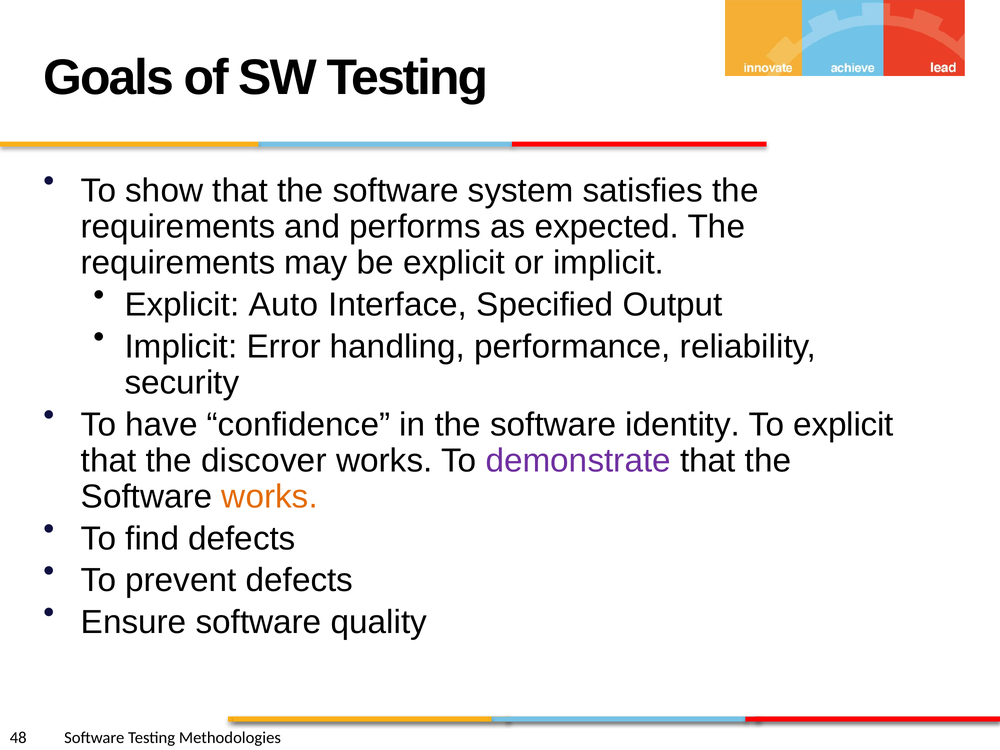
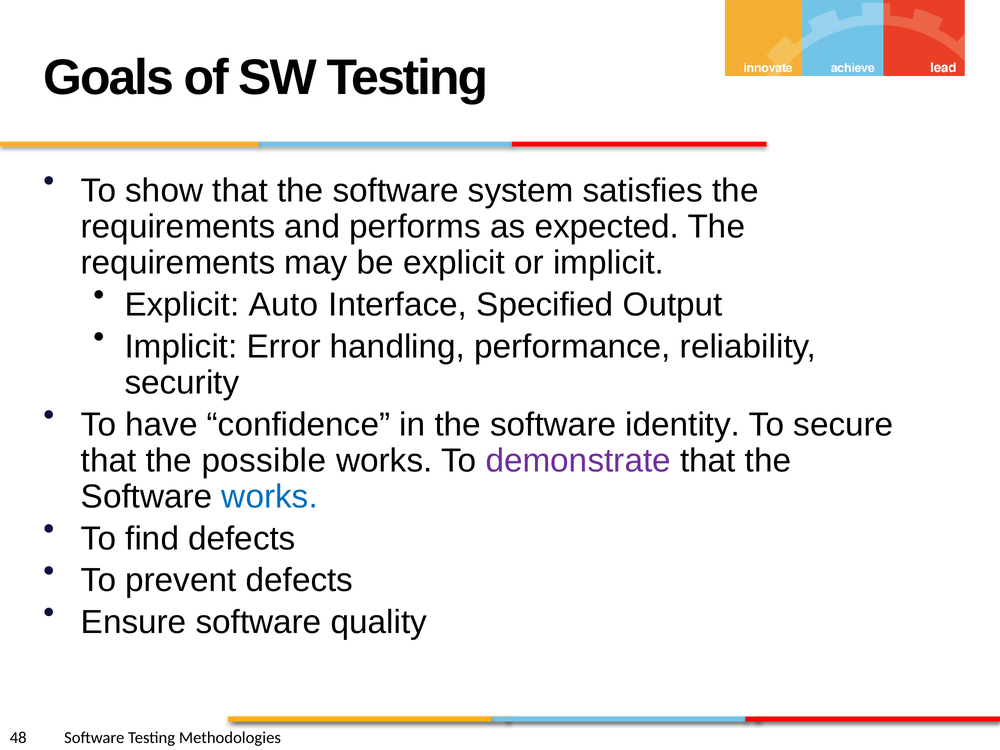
To explicit: explicit -> secure (843, 425)
discover: discover -> possible (264, 461)
works colour: orange -> blue (270, 497)
